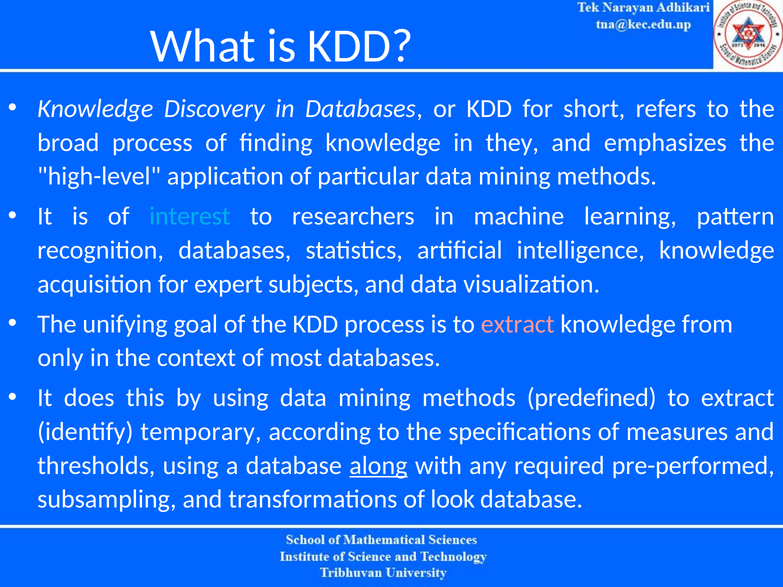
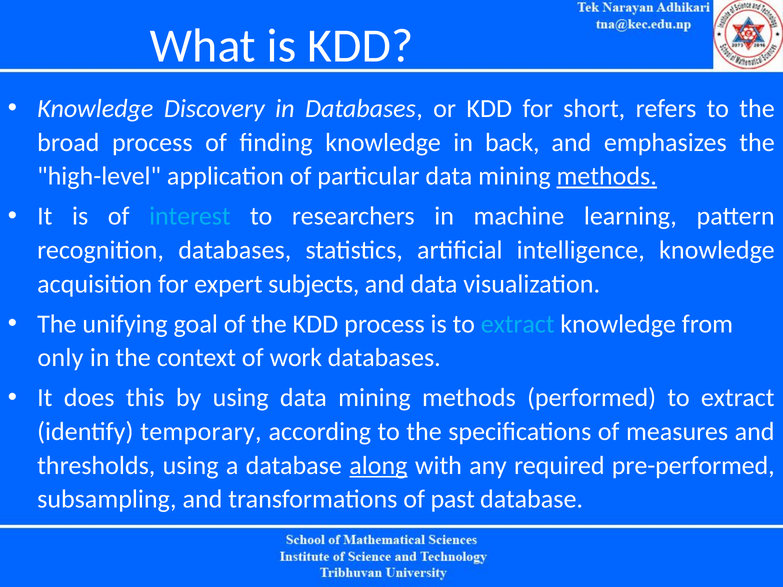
they: they -> back (512, 143)
methods underline: none -> present (607, 176)
extract colour: pink -> light blue (518, 324)
most: most -> work (296, 358)
predefined: predefined -> performed (592, 398)
look: look -> past (453, 500)
